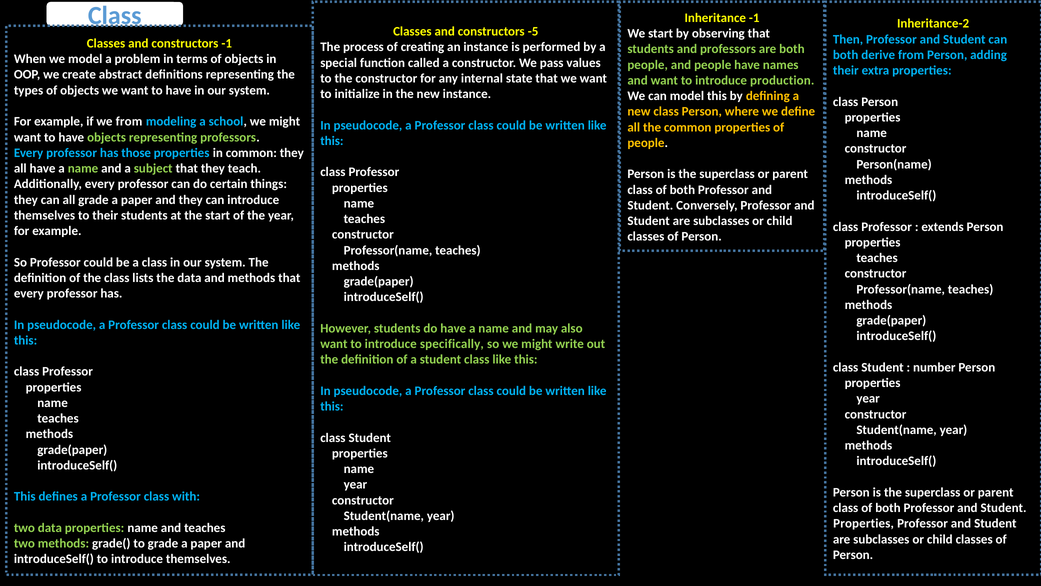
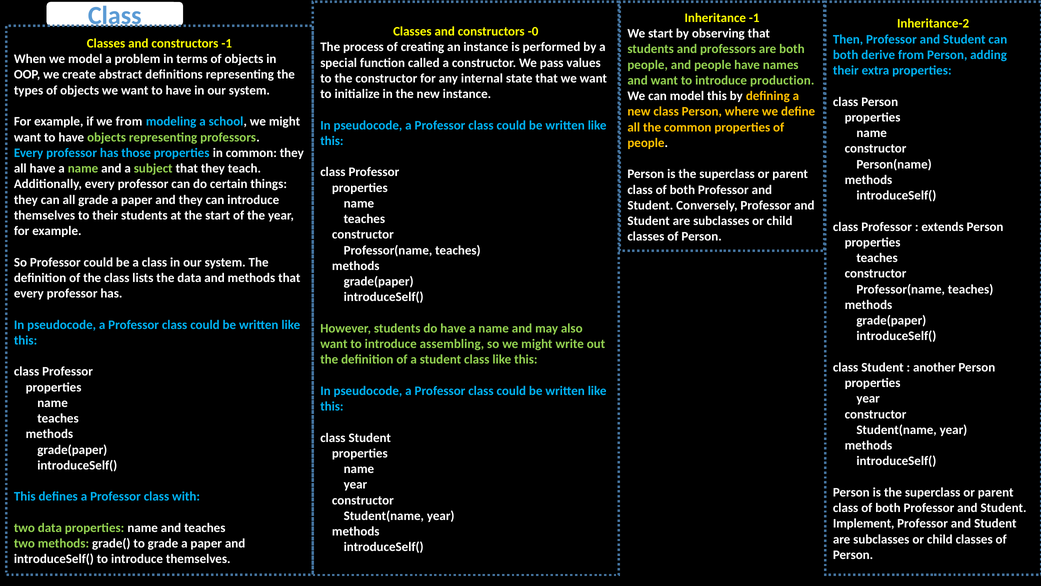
-5: -5 -> -0 (533, 31)
specifically: specifically -> assembling (452, 344)
number: number -> another (934, 367)
Properties: Properties -> Implement (864, 523)
